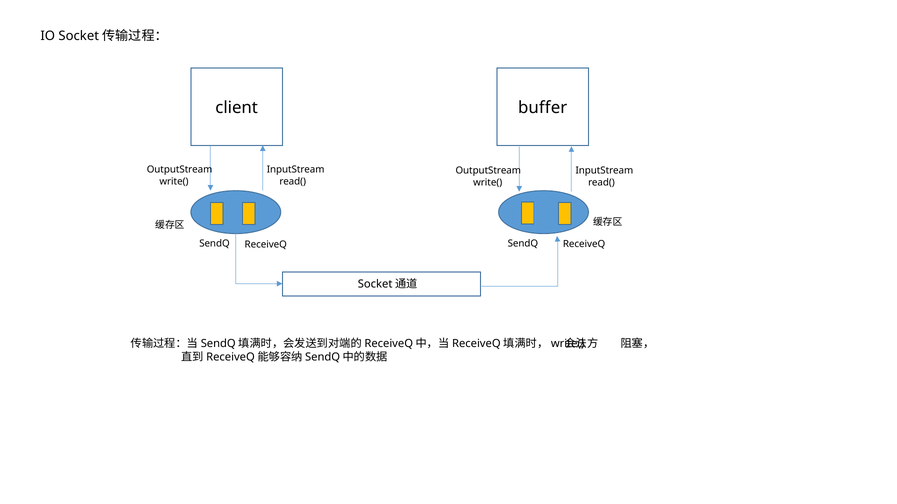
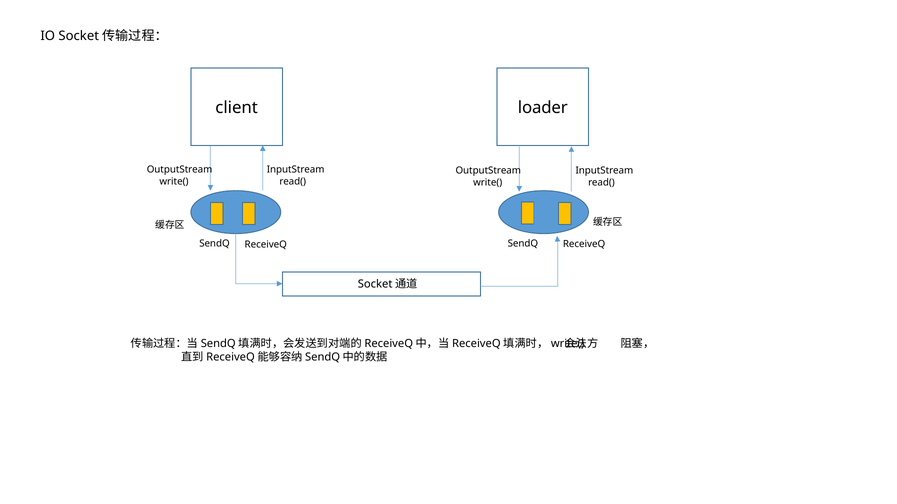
buffer: buffer -> loader (543, 108)
